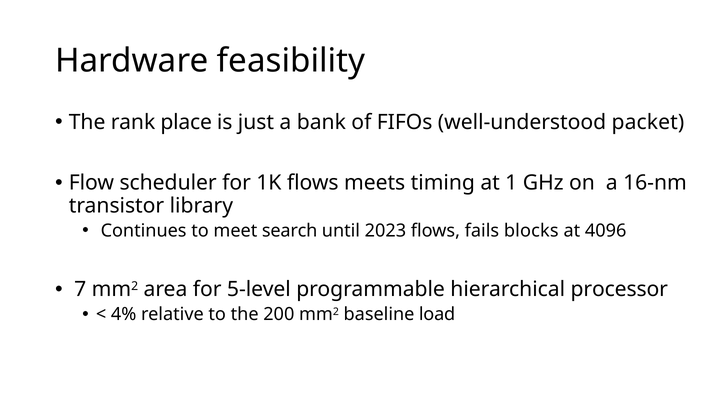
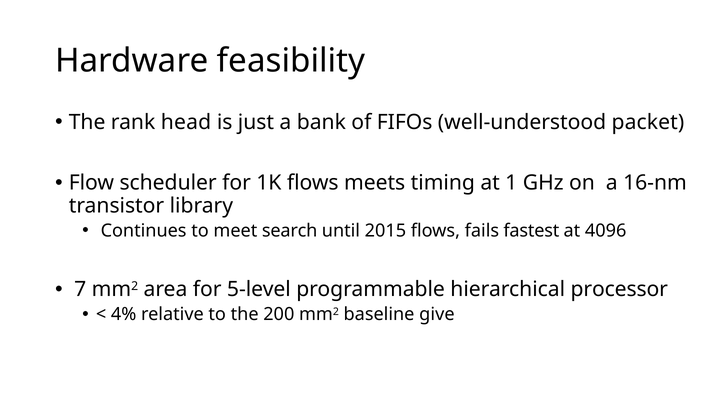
place: place -> head (186, 122)
2023: 2023 -> 2015 (385, 231)
blocks: blocks -> fastest (531, 231)
load: load -> give (437, 315)
